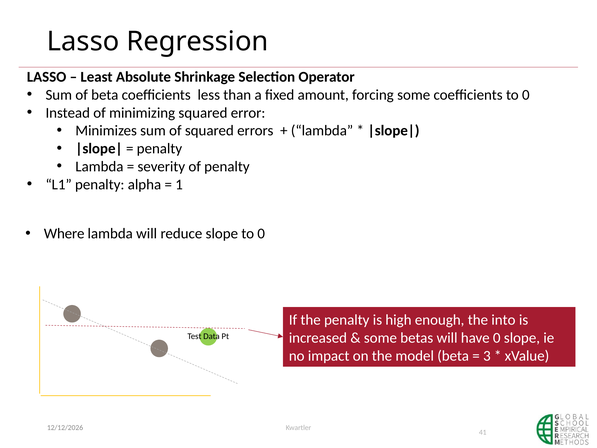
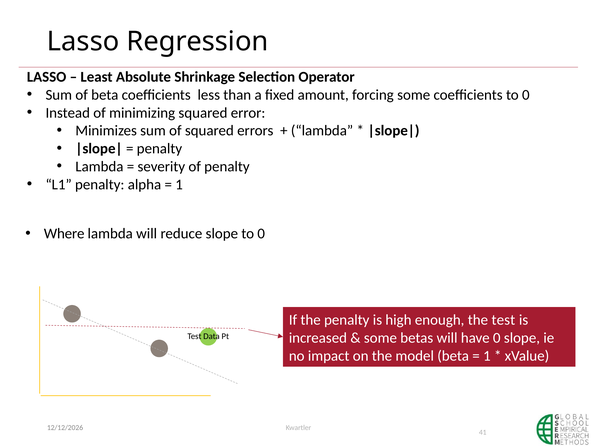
the into: into -> test (503, 320)
3: 3 -> 1 (487, 356)
